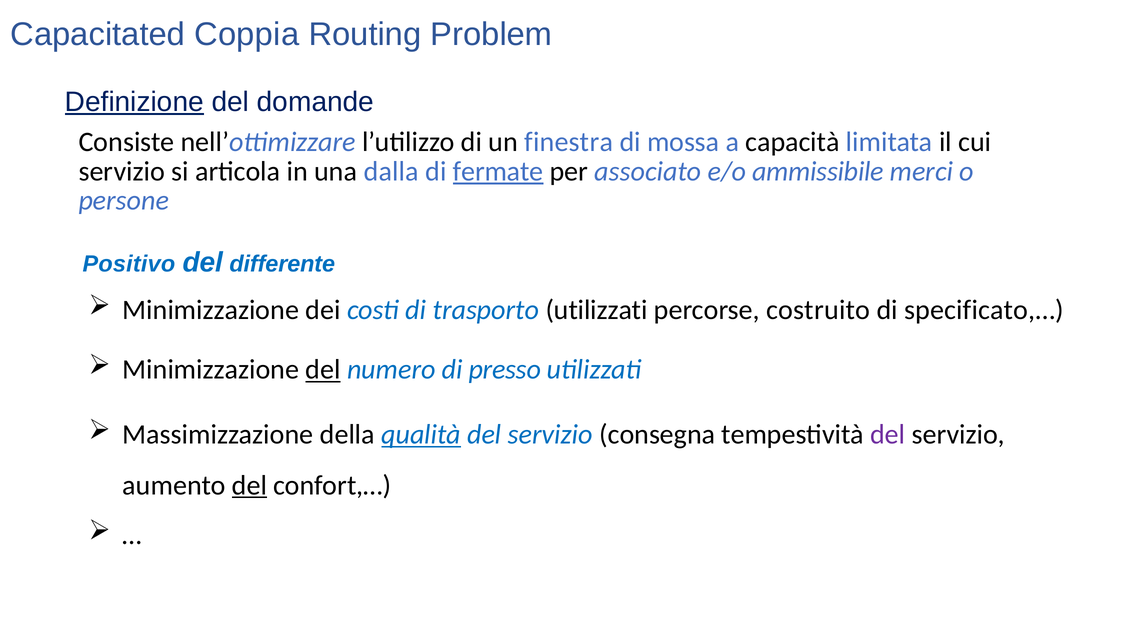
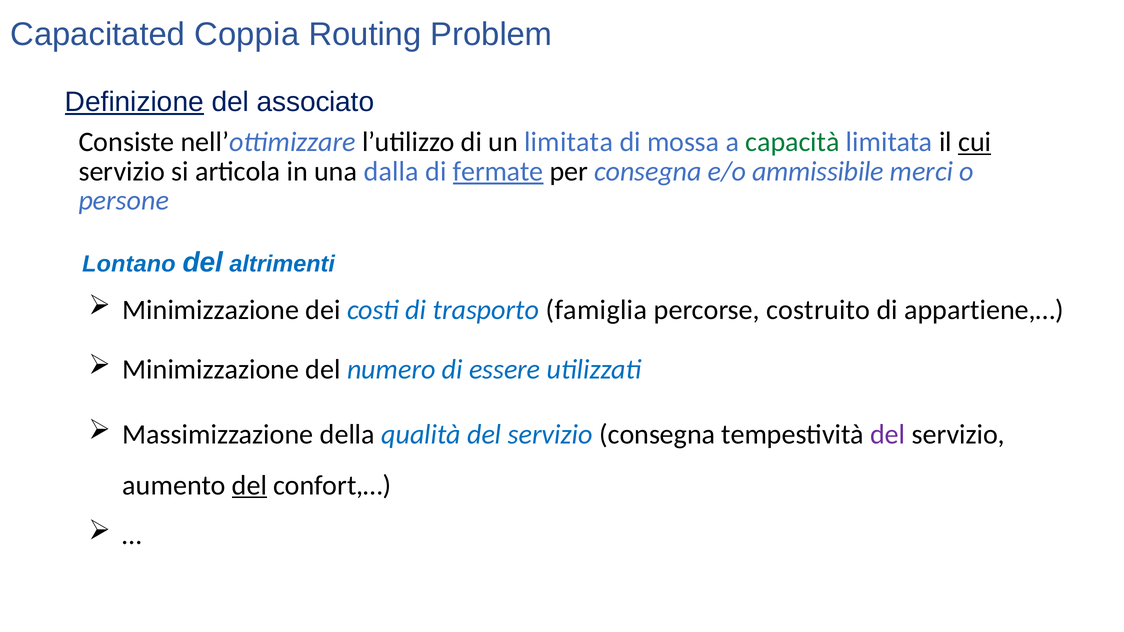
domande: domande -> associato (316, 102)
un finestra: finestra -> limitata (569, 142)
capacità colour: black -> green (792, 142)
cui underline: none -> present (975, 142)
per associato: associato -> consegna (648, 171)
Positivo: Positivo -> Lontano (129, 264)
differente: differente -> altrimenti (282, 264)
trasporto utilizzati: utilizzati -> famiglia (596, 310)
specificato,…: specificato,… -> appartiene,… (984, 310)
del underline: present -> none (323, 370)
presso: presso -> essere (505, 370)
qualità underline: present -> none (421, 435)
